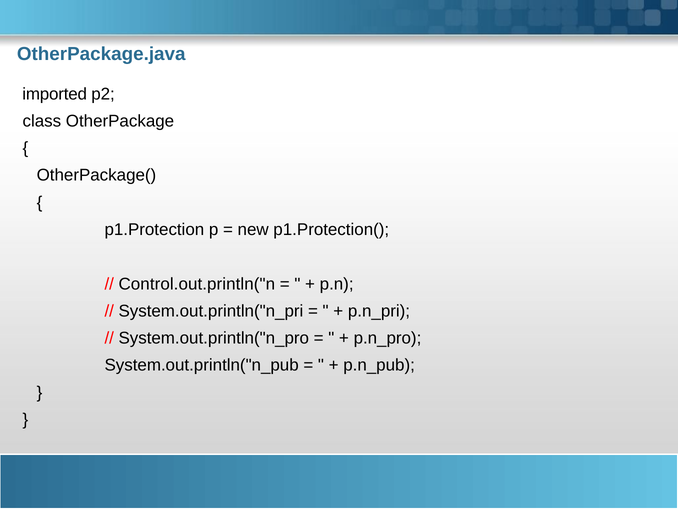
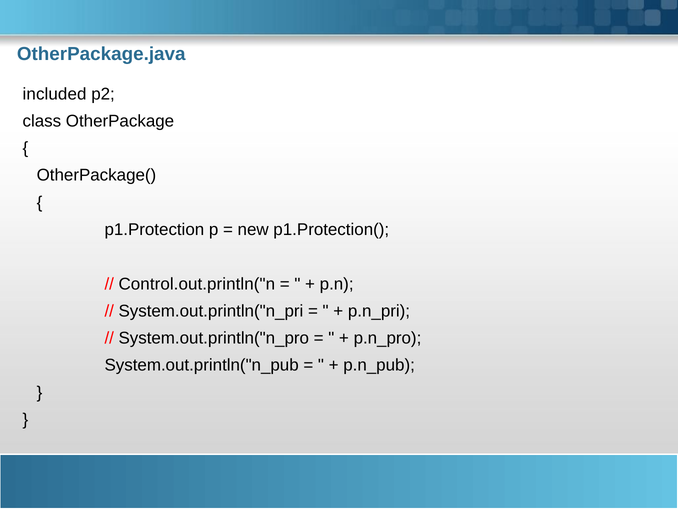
imported: imported -> included (55, 94)
